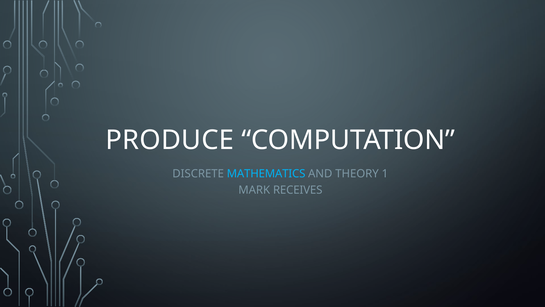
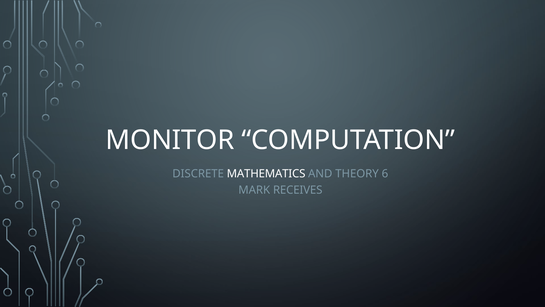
PRODUCE: PRODUCE -> MONITOR (170, 140)
MATHEMATICS colour: light blue -> white (266, 173)
1: 1 -> 6 (385, 173)
